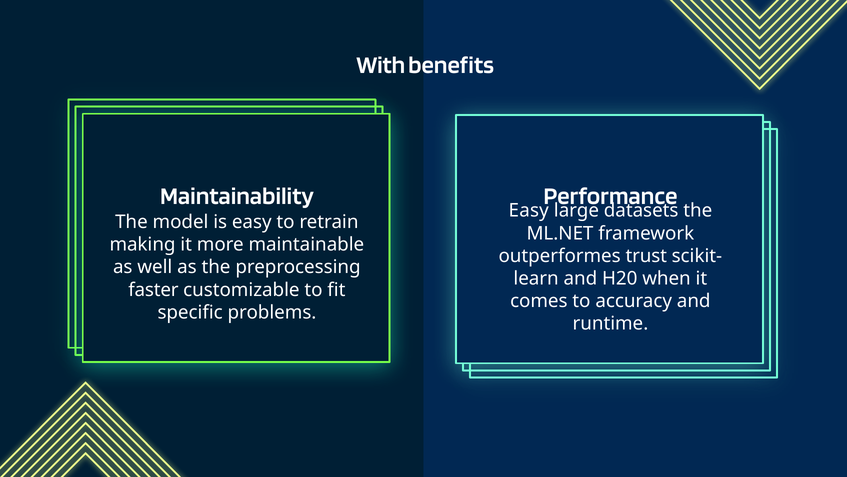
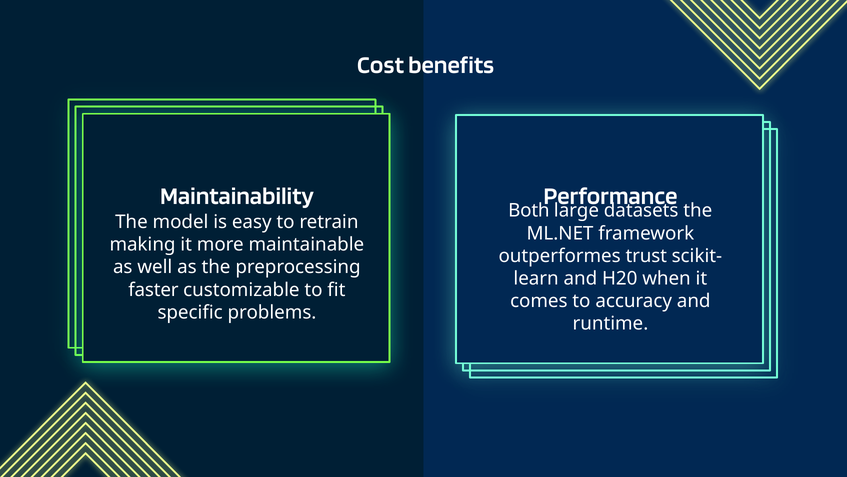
With: With -> Cost (381, 65)
Easy: Easy -> Both (529, 210)
